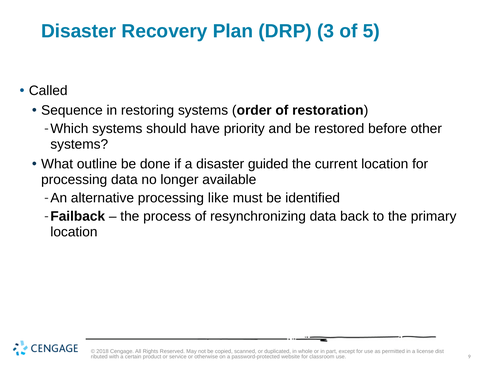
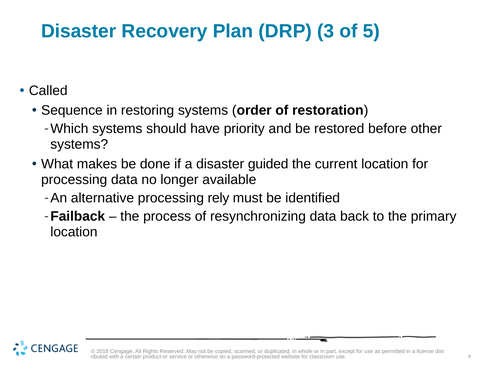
outline: outline -> makes (97, 164)
like: like -> rely (218, 198)
